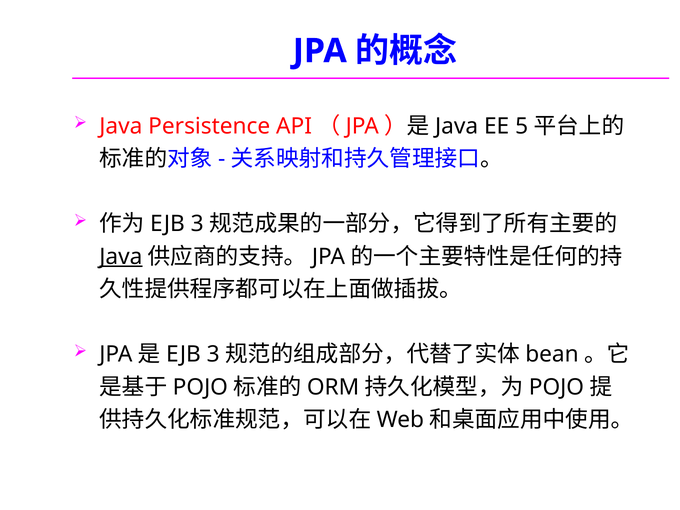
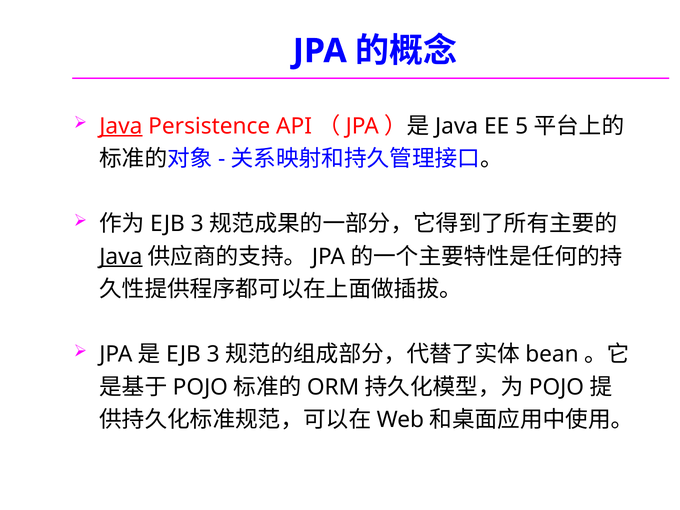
Java underline: none -> present (121, 126)
